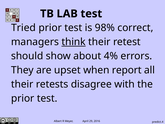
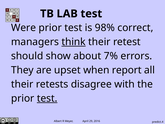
Tried: Tried -> Were (24, 28)
4%: 4% -> 7% (111, 56)
test underline: none -> present (47, 98)
